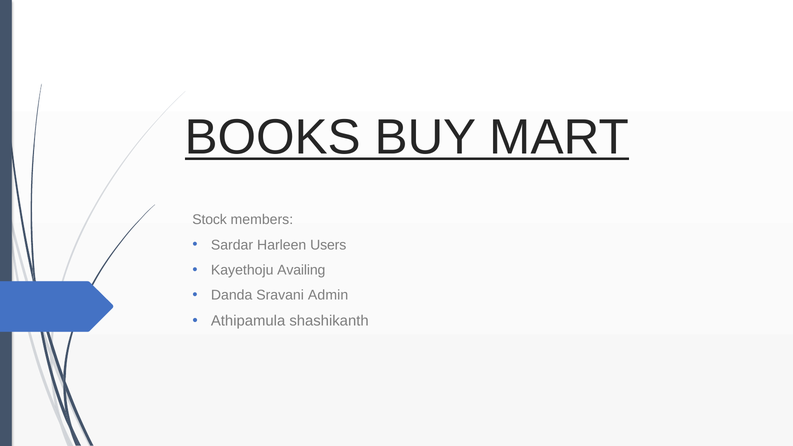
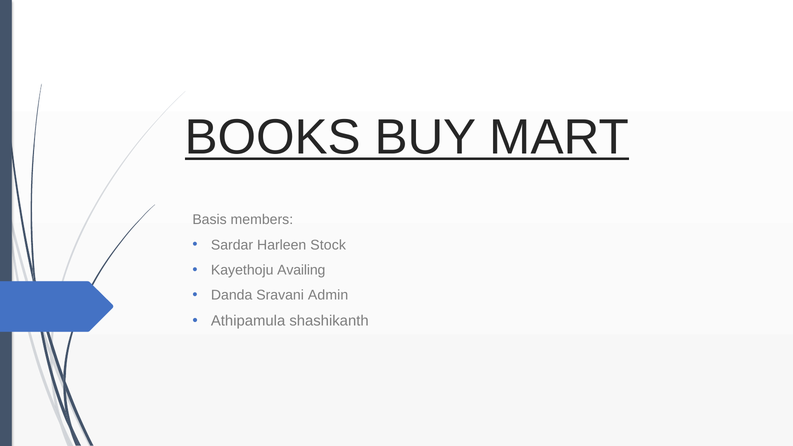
Stock: Stock -> Basis (210, 220)
Users: Users -> Stock (328, 245)
